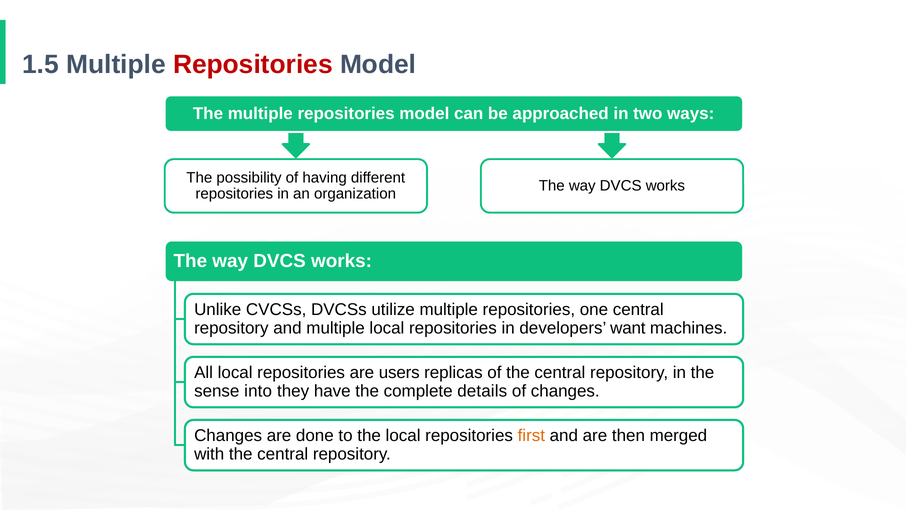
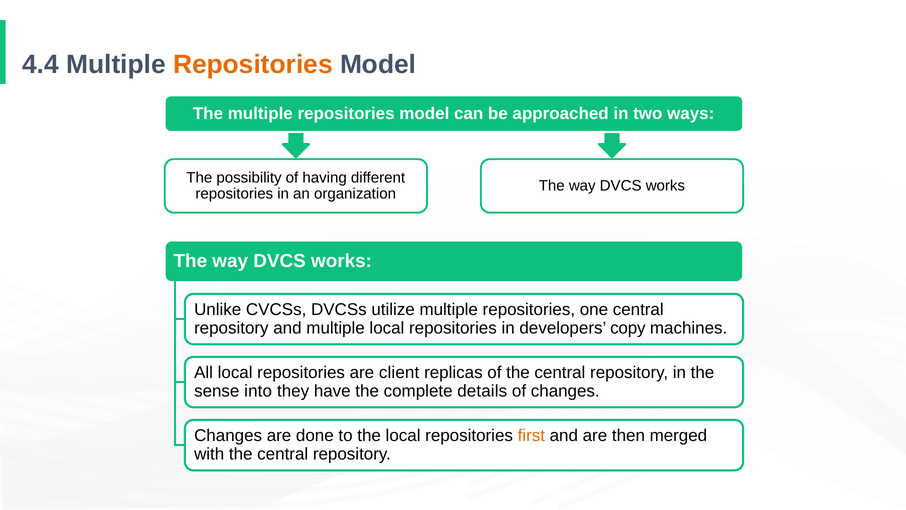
1.5: 1.5 -> 4.4 (41, 65)
Repositories colour: red -> orange (253, 65)
want: want -> copy (628, 328)
users: users -> client (399, 373)
